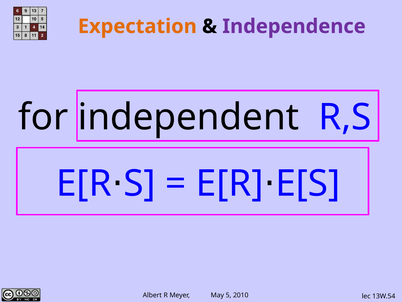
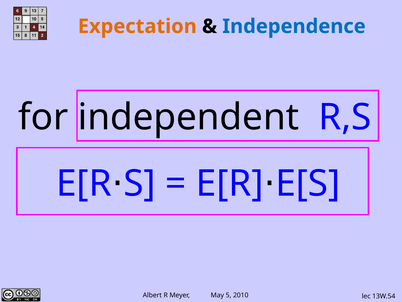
Independence colour: purple -> blue (294, 26)
